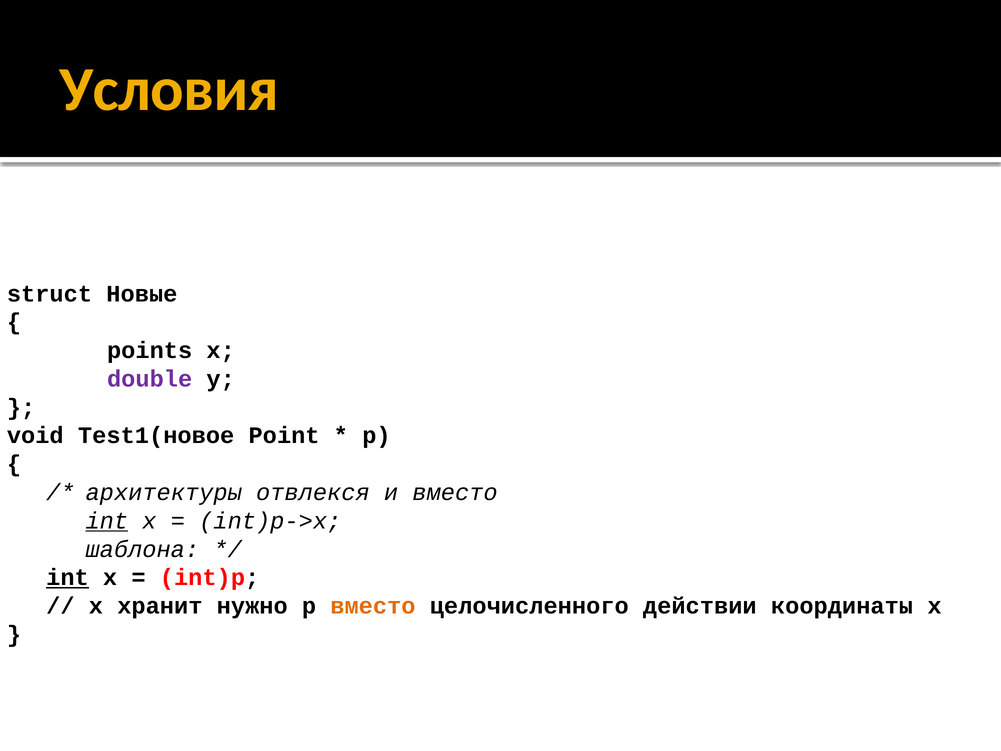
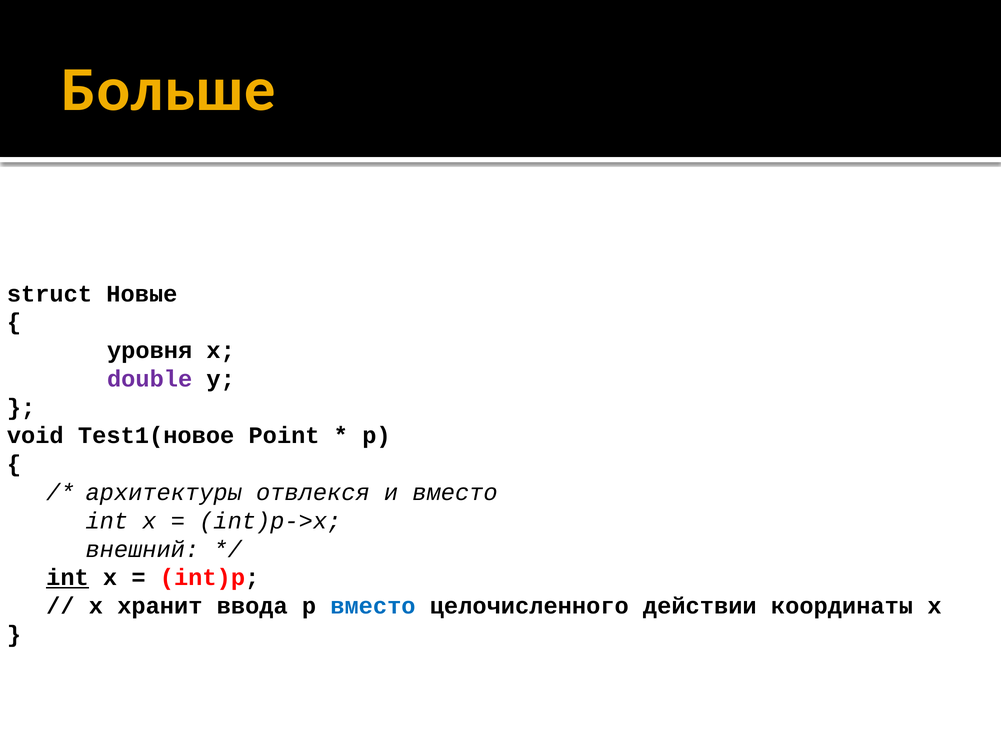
Условия: Условия -> Больше (168, 89)
points: points -> уровня (150, 350)
int underline: present -> none (107, 521)
шаблона: шаблона -> внешний (142, 549)
нужно: нужно -> ввода (252, 606)
вместо colour: orange -> blue (373, 606)
